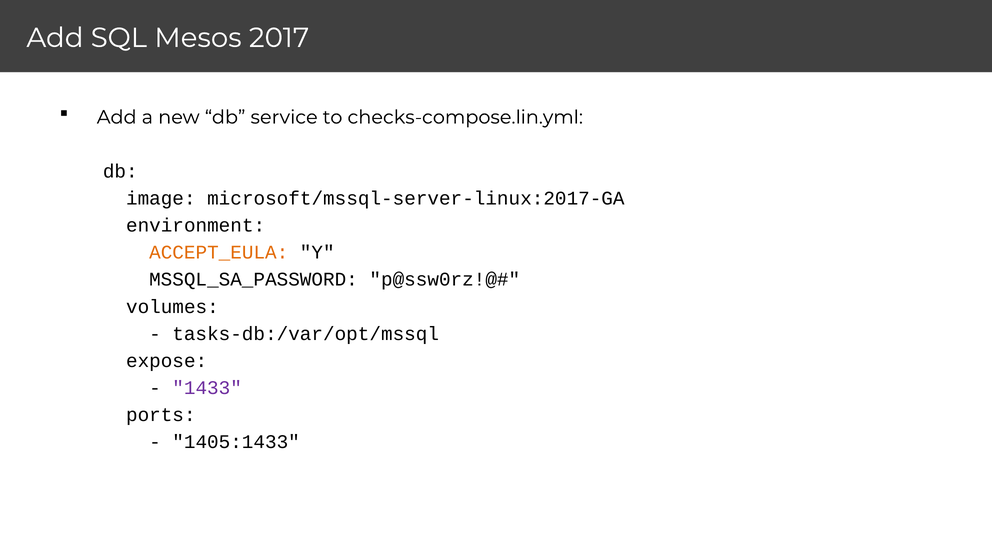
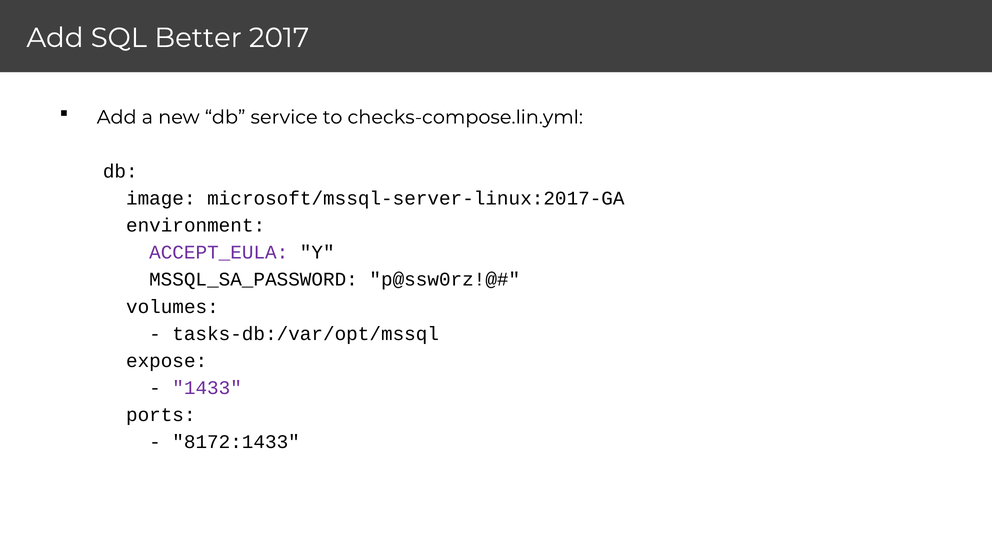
Mesos: Mesos -> Better (198, 38)
ACCEPT_EULA colour: orange -> purple (219, 253)
1405:1433: 1405:1433 -> 8172:1433 (236, 442)
